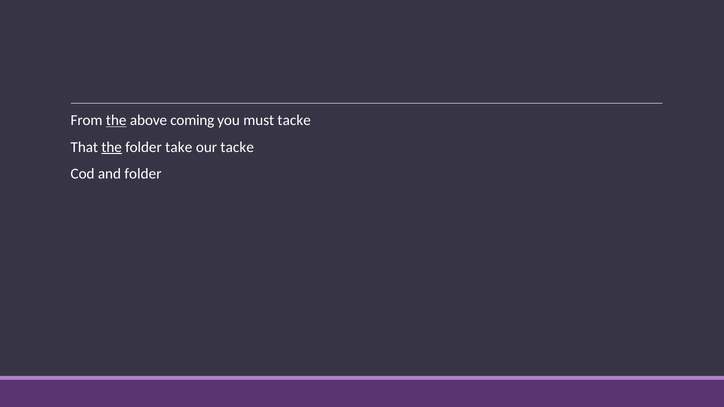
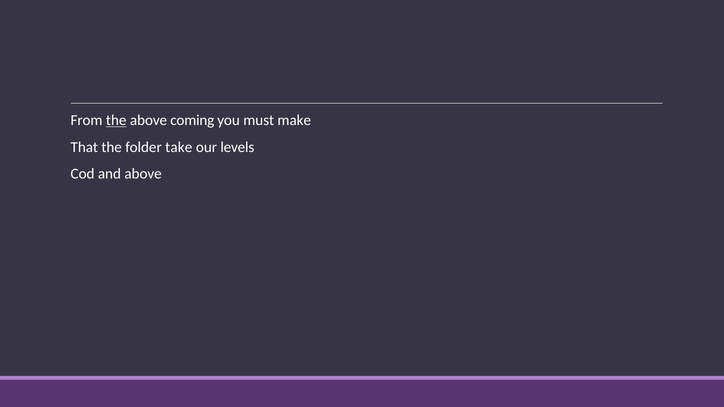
must tacke: tacke -> make (294, 120)
the underline: present -> none (112, 147)
our tacke: tacke -> levels (237, 147)
and folder: folder -> above (143, 174)
